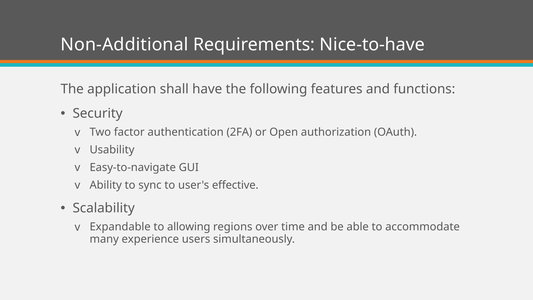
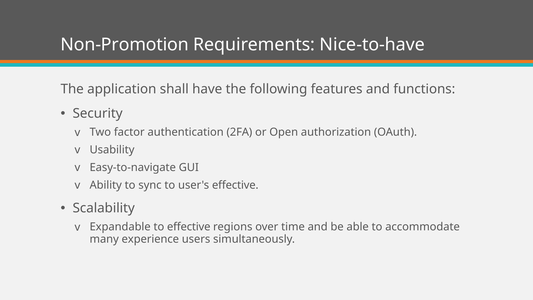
Non-Additional: Non-Additional -> Non-Promotion (125, 45)
to allowing: allowing -> effective (189, 227)
